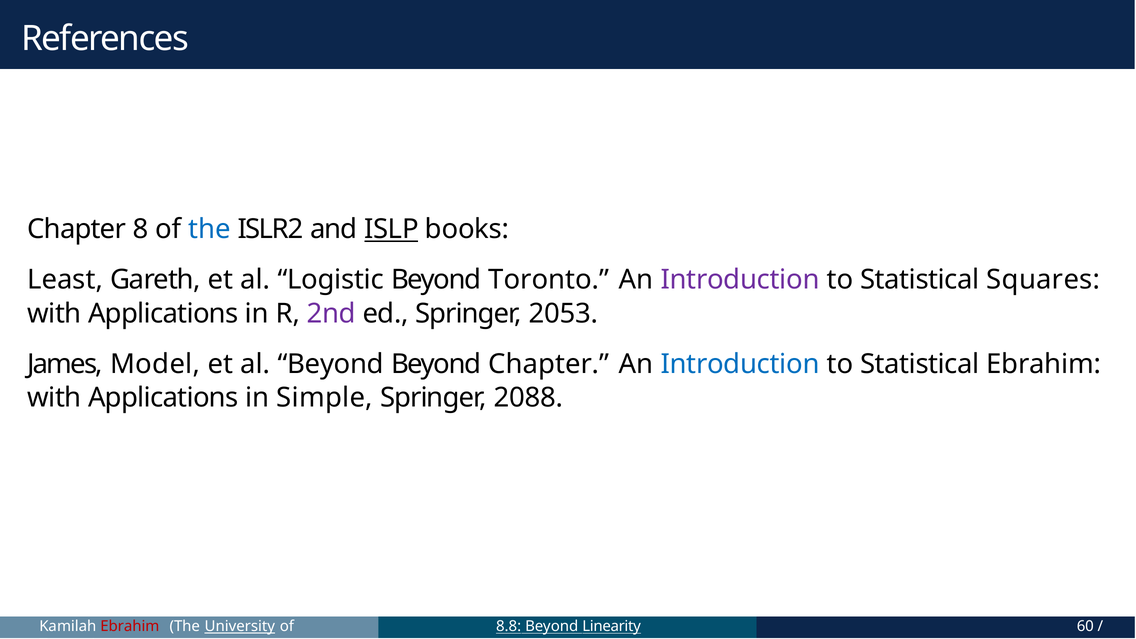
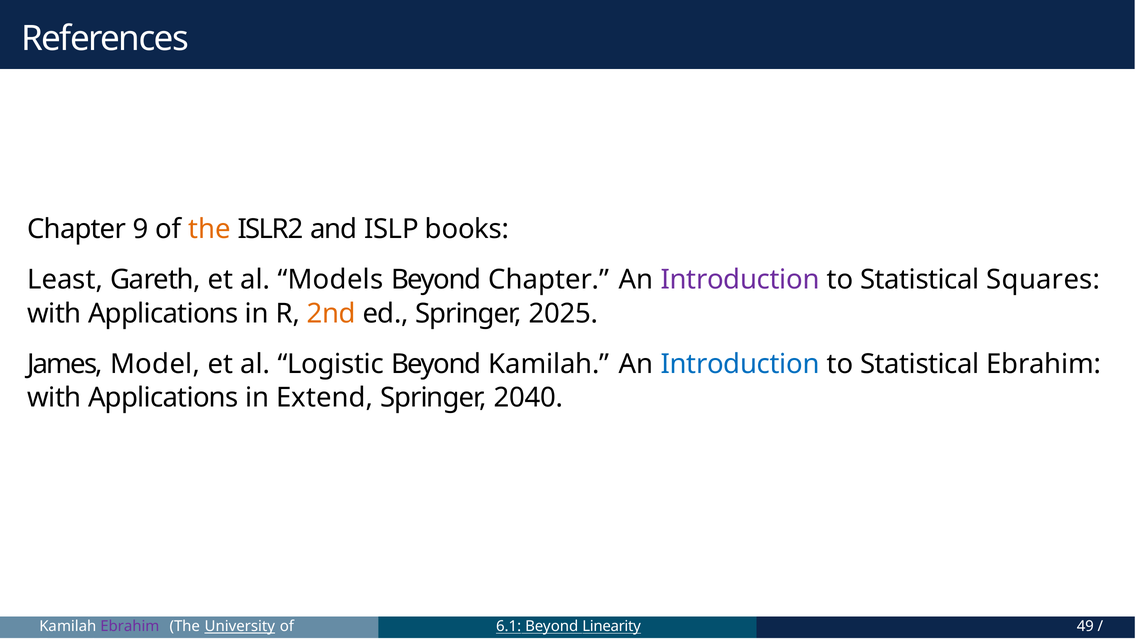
8: 8 -> 9 (141, 229)
the colour: blue -> orange (210, 229)
ISLP underline: present -> none (391, 229)
Logistic: Logistic -> Models (330, 280)
Beyond Toronto: Toronto -> Chapter (549, 280)
2nd colour: purple -> orange (331, 314)
2053: 2053 -> 2025 (564, 314)
al Beyond: Beyond -> Logistic (331, 364)
Beyond Chapter: Chapter -> Kamilah (549, 364)
Simple: Simple -> Extend (325, 398)
2088: 2088 -> 2040 (528, 398)
Ebrahim colour: red -> purple (130, 627)
8.8: 8.8 -> 6.1 (509, 627)
60: 60 -> 49 (1085, 627)
